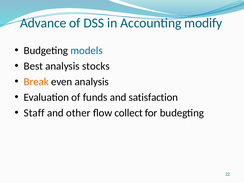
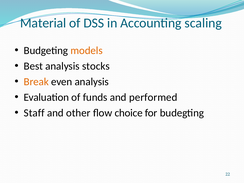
Advance: Advance -> Material (43, 23)
modify: modify -> scaling (203, 23)
models colour: blue -> orange (87, 50)
satisfaction: satisfaction -> performed (153, 97)
collect: collect -> choice (129, 113)
